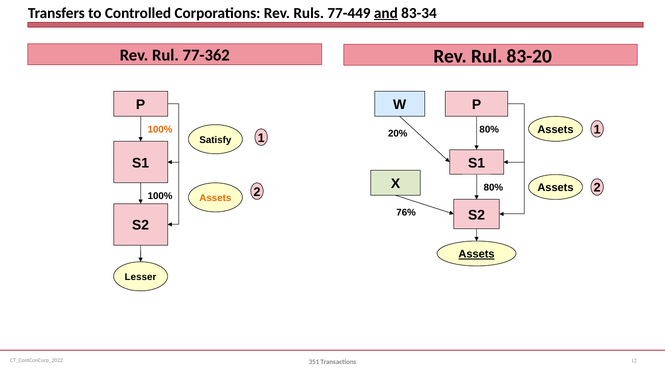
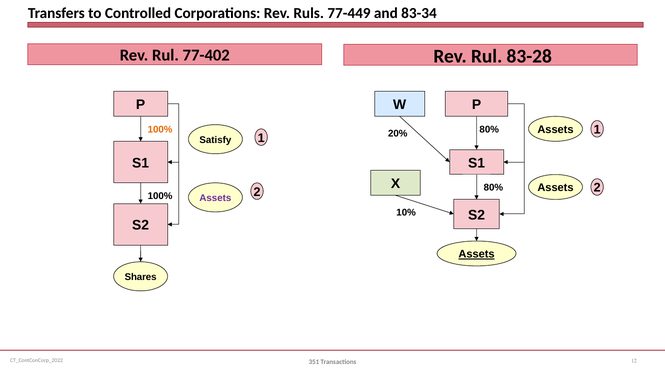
and underline: present -> none (386, 13)
77-362: 77-362 -> 77-402 (206, 55)
83-20: 83-20 -> 83-28 (529, 56)
Assets colour: orange -> purple (215, 198)
76%: 76% -> 10% (406, 213)
Lesser: Lesser -> Shares (141, 277)
